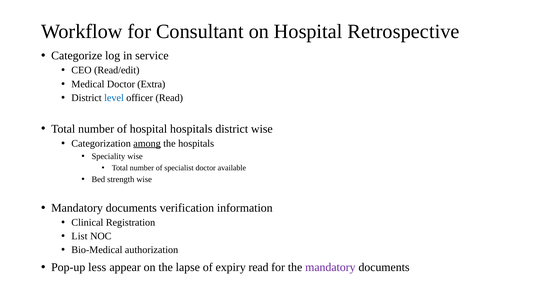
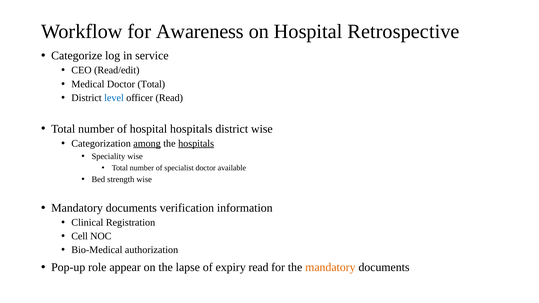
Consultant: Consultant -> Awareness (200, 32)
Doctor Extra: Extra -> Total (151, 84)
hospitals underline: none -> present (196, 144)
List: List -> Cell (80, 236)
less: less -> role (97, 267)
mandatory colour: purple -> orange (330, 267)
